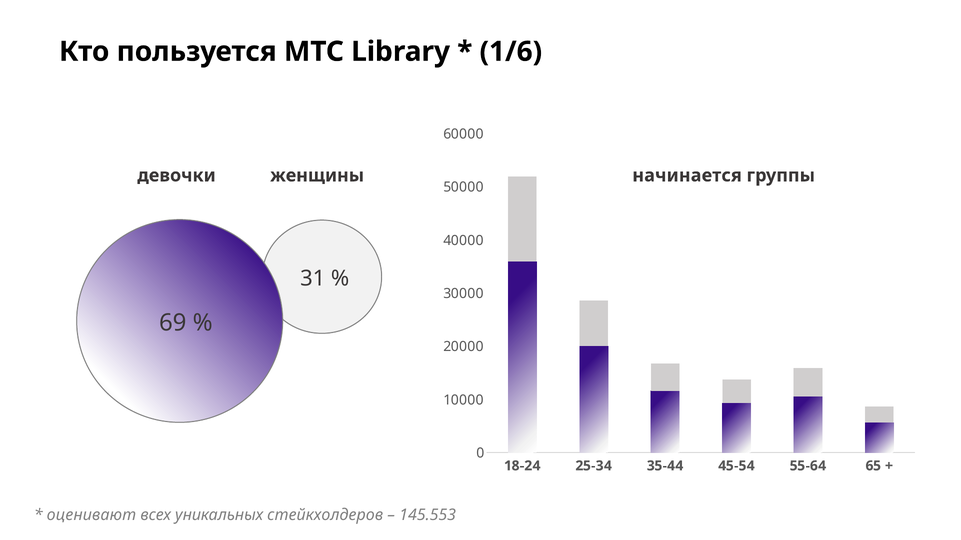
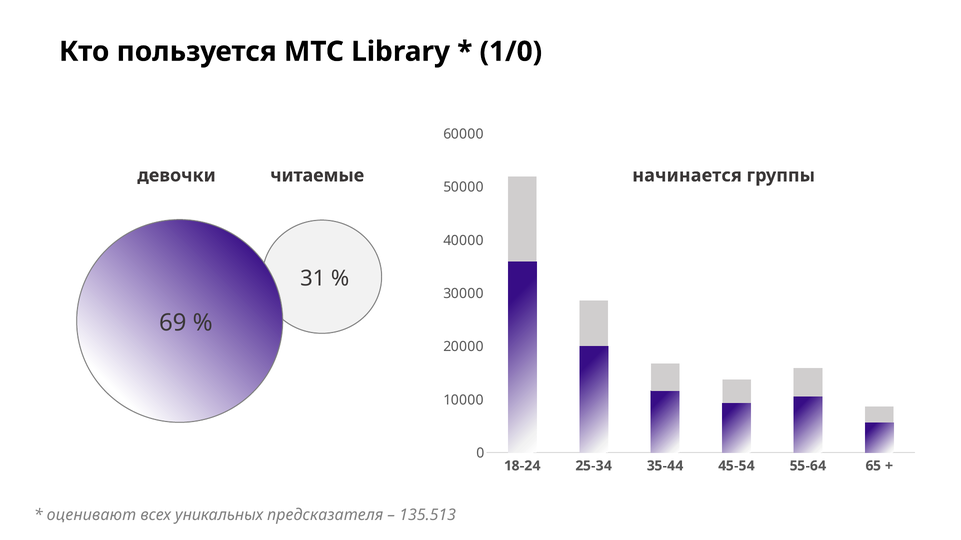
1/6: 1/6 -> 1/0 (511, 52)
женщины: женщины -> читаемые (317, 176)
стейкхолдеров: стейкхолдеров -> предсказателя (325, 515)
145.553: 145.553 -> 135.513 (428, 515)
